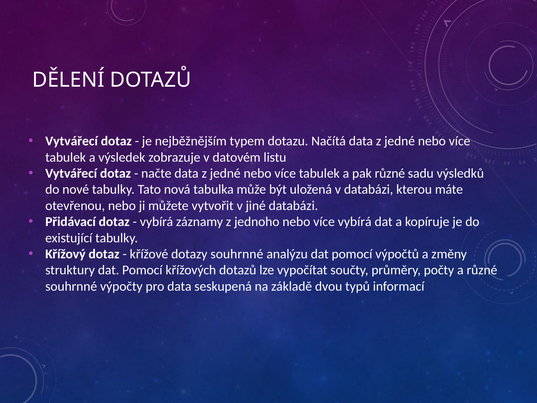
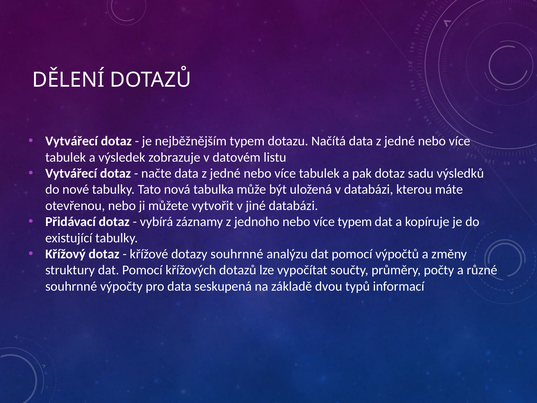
pak různé: různé -> dotaz (390, 173)
více vybírá: vybírá -> typem (355, 222)
